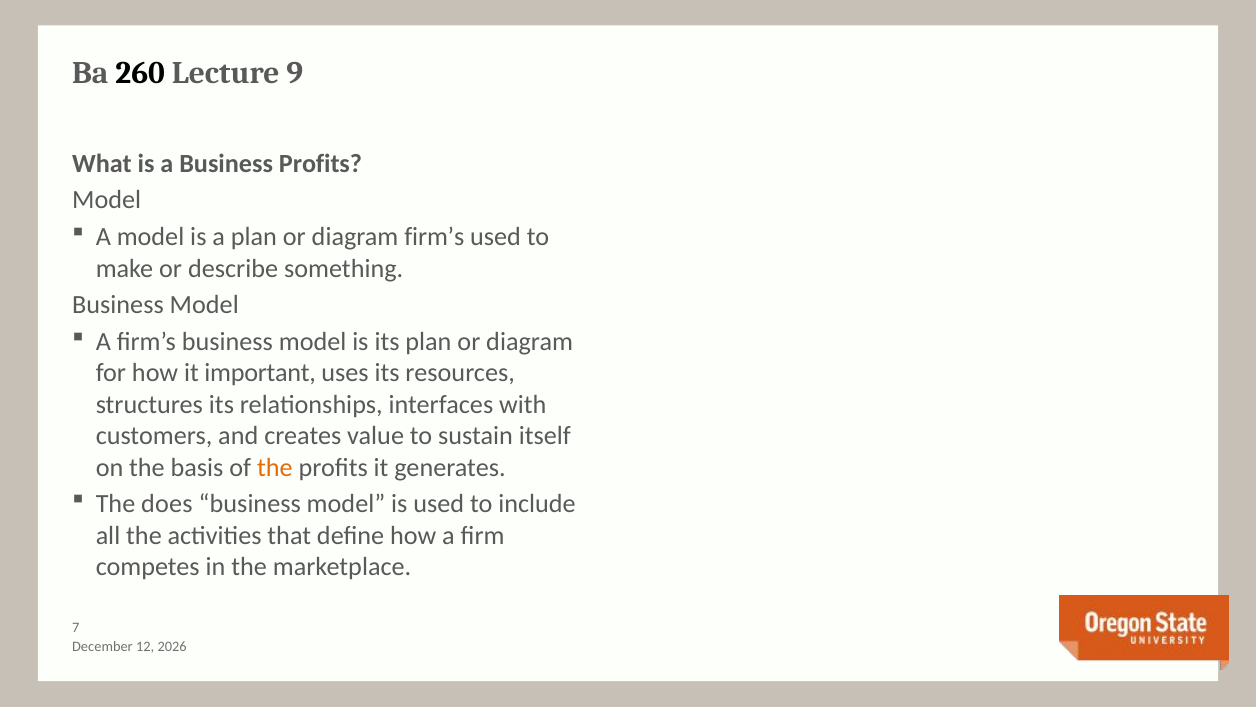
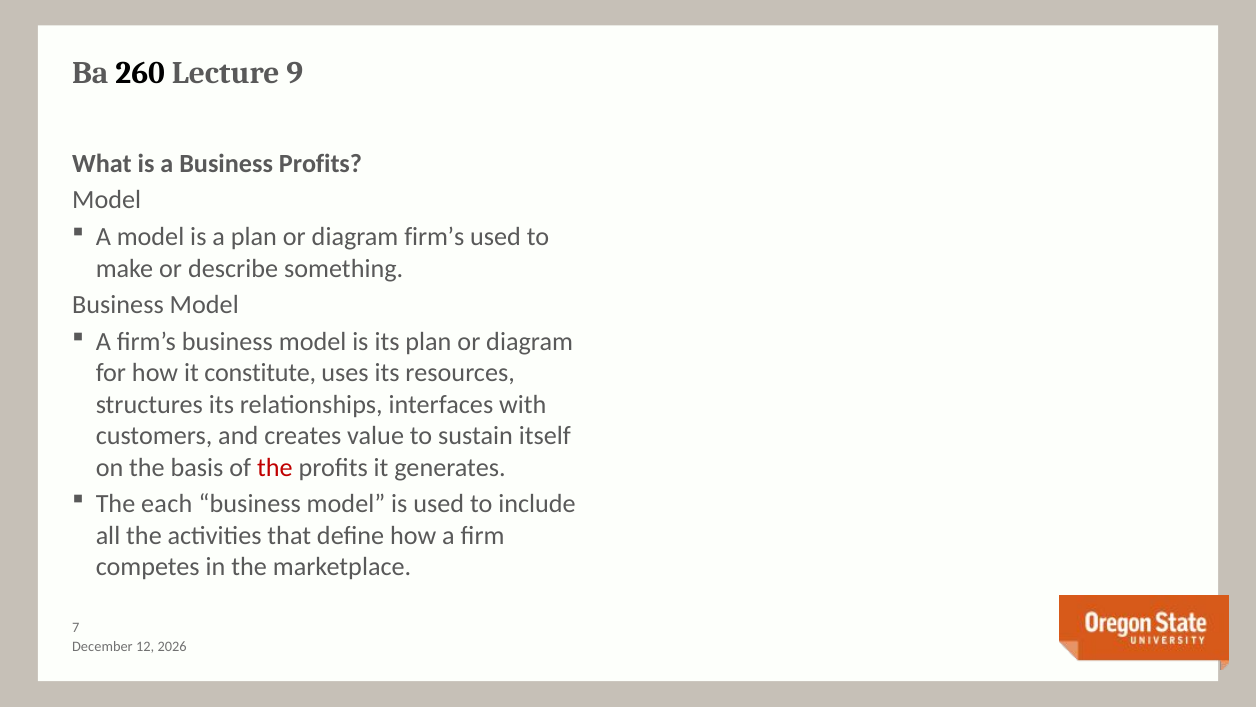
important: important -> constitute (260, 373)
the colour: orange -> red (275, 467)
does: does -> each (167, 504)
